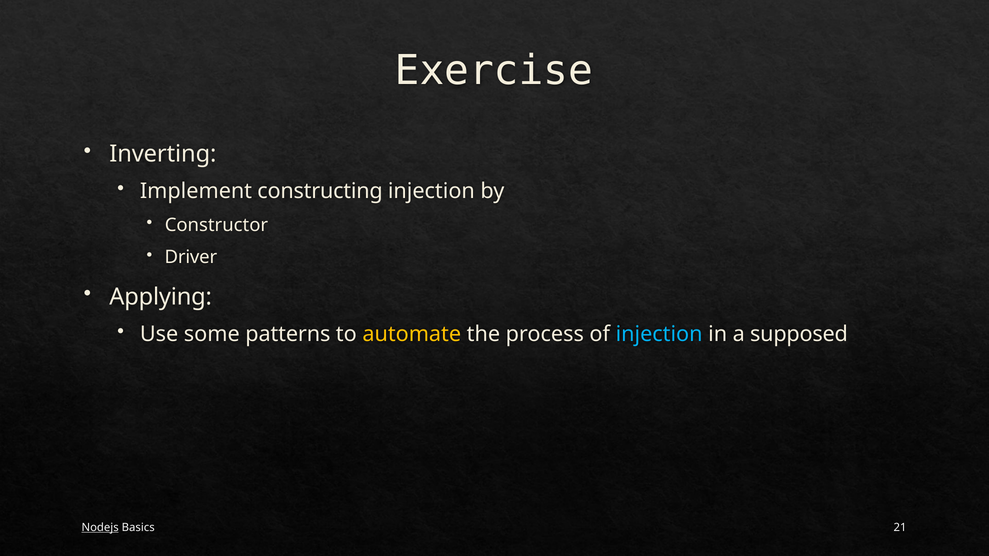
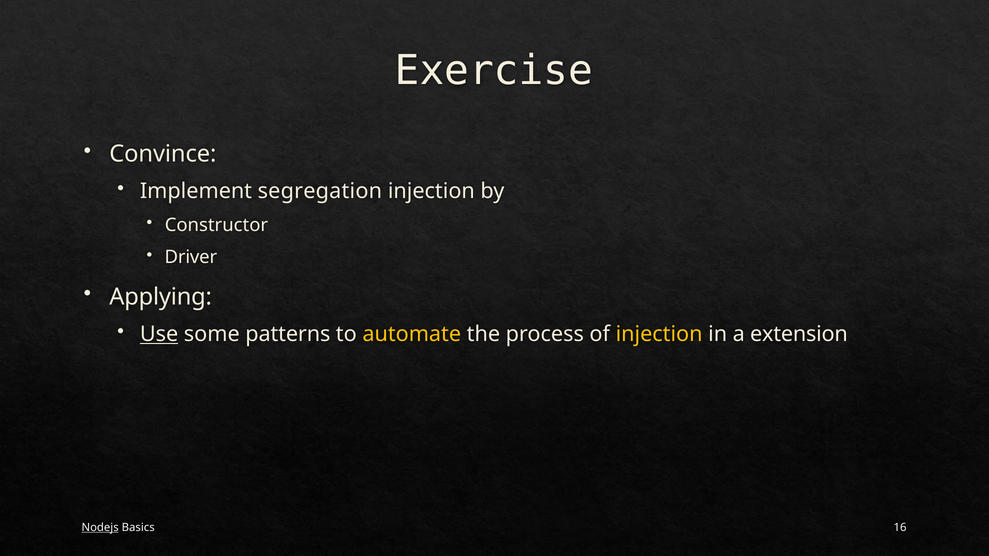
Inverting: Inverting -> Convince (163, 154)
constructing: constructing -> segregation (320, 191)
Use underline: none -> present (159, 334)
injection colour: light blue -> yellow (659, 334)
supposed: supposed -> extension (799, 334)
21: 21 -> 16 (900, 528)
